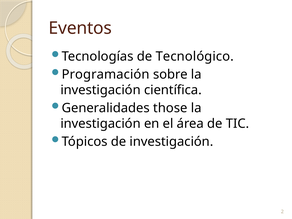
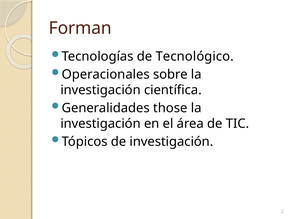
Eventos: Eventos -> Forman (80, 28)
Programación: Programación -> Operacionales (106, 74)
